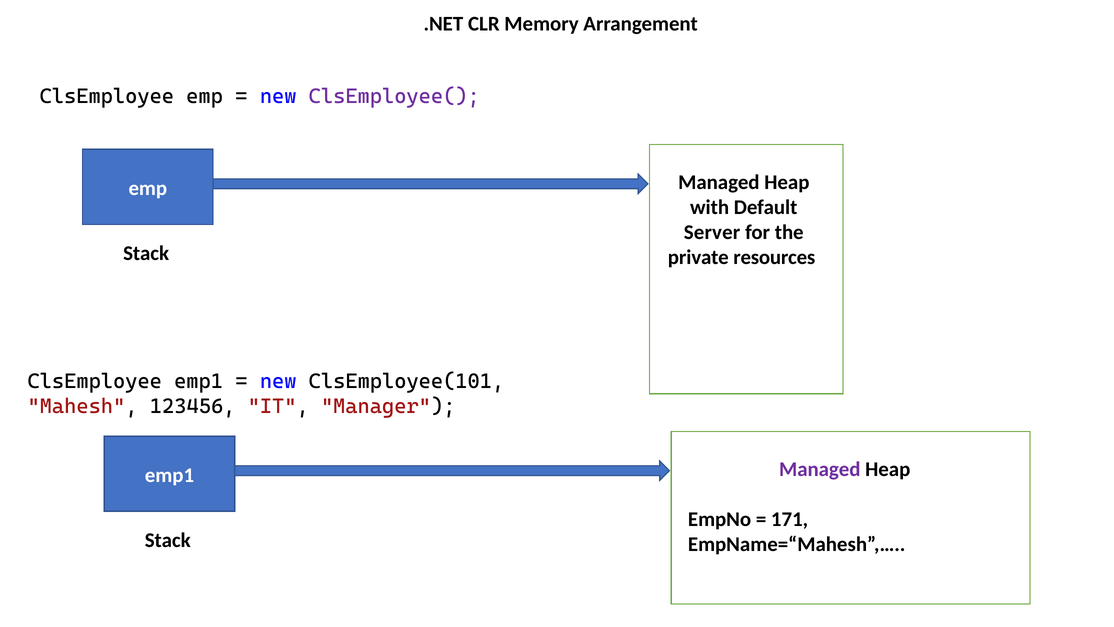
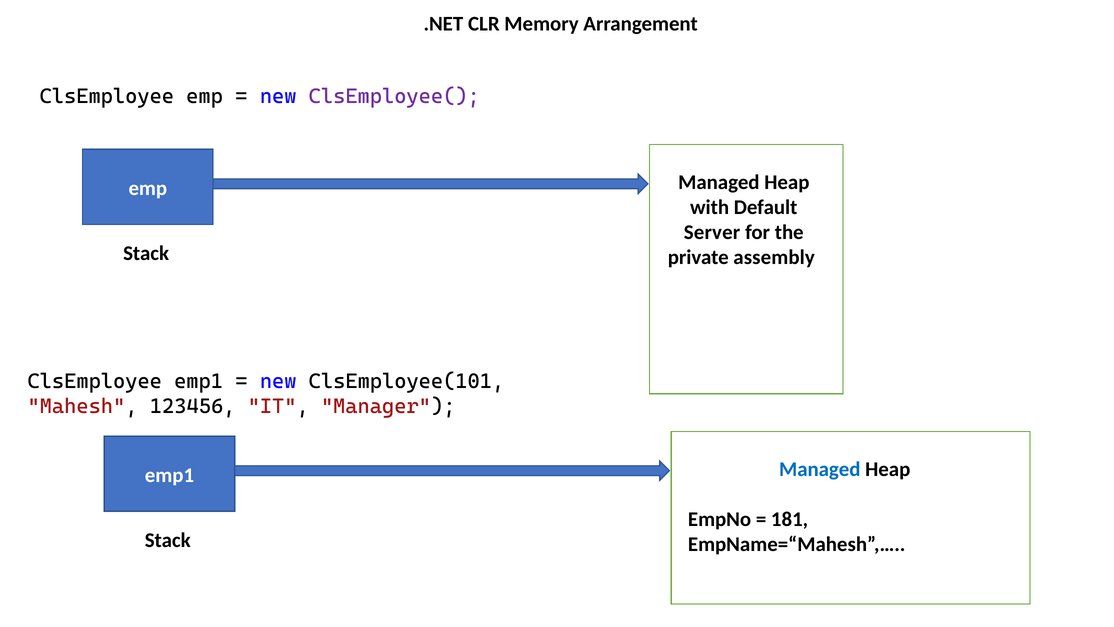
resources: resources -> assembly (774, 257)
Managed colour: purple -> blue (820, 469)
171: 171 -> 181 (790, 519)
